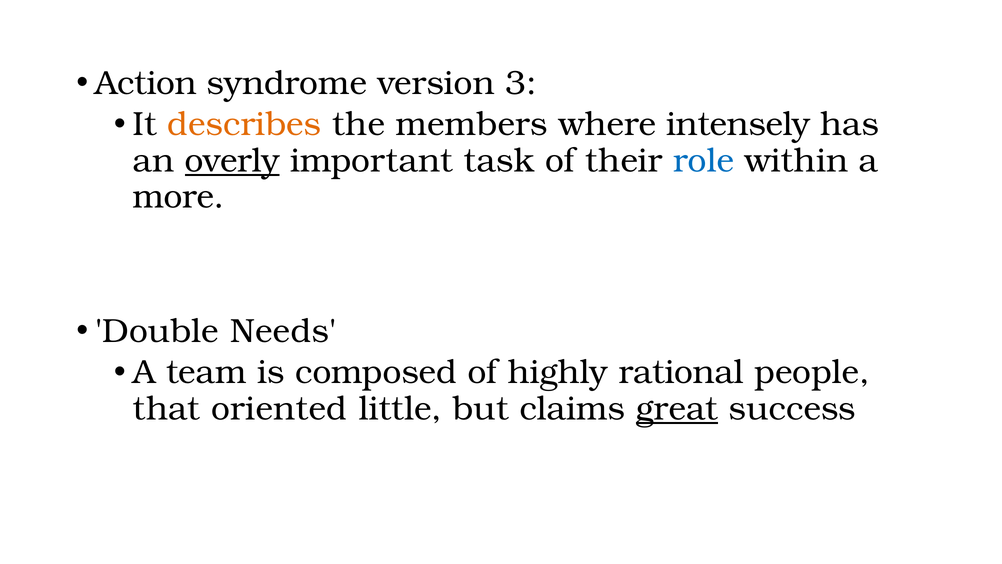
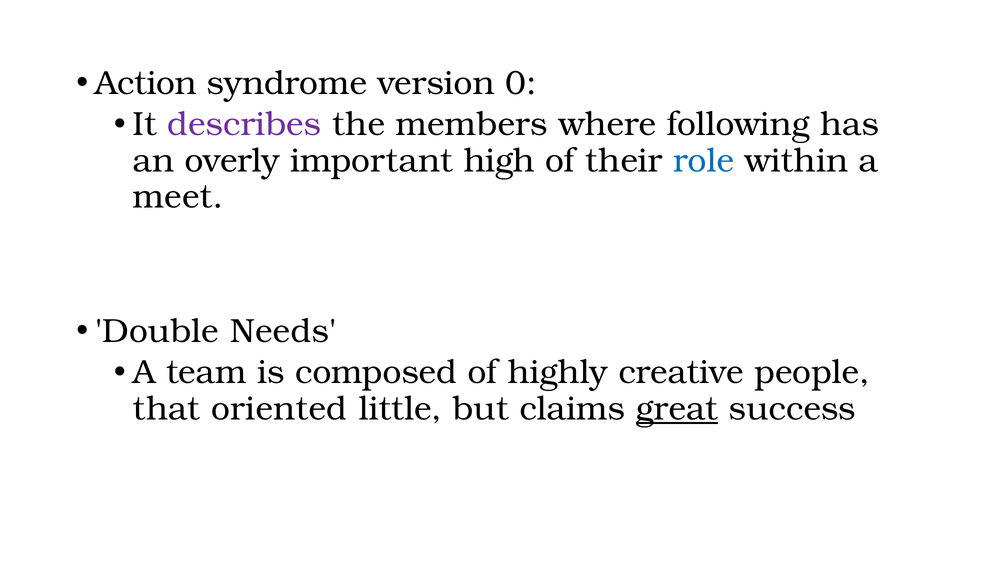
3: 3 -> 0 (521, 83)
describes colour: orange -> purple (244, 124)
intensely: intensely -> following (738, 124)
overly underline: present -> none (232, 160)
task: task -> high (499, 160)
more: more -> meet (178, 196)
rational: rational -> creative (681, 372)
